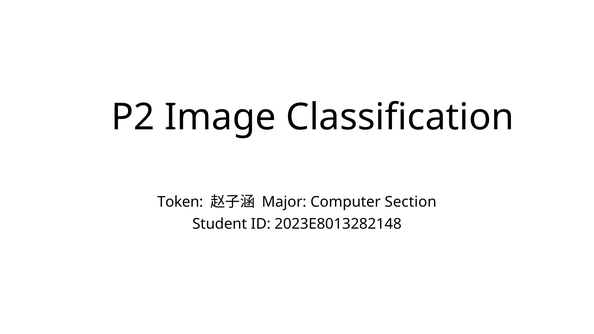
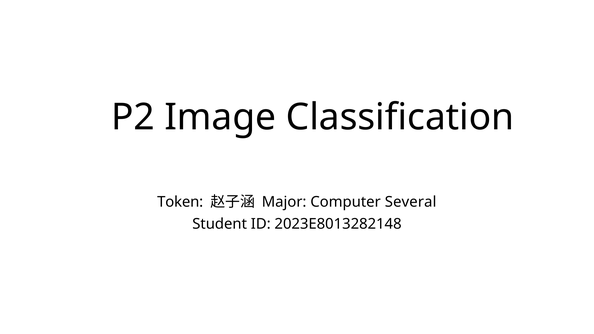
Section: Section -> Several (411, 202)
